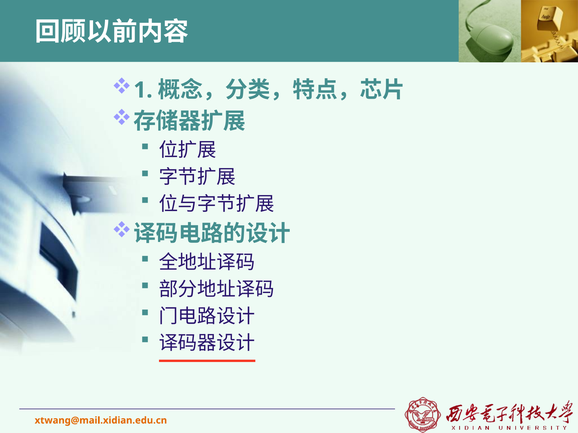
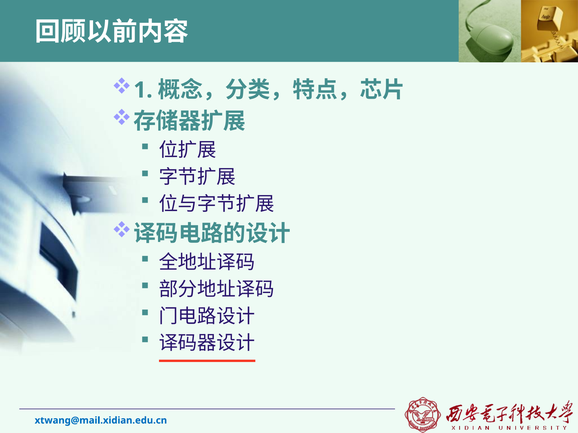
xtwang@mail.xidian.edu.cn colour: orange -> blue (101, 421)
